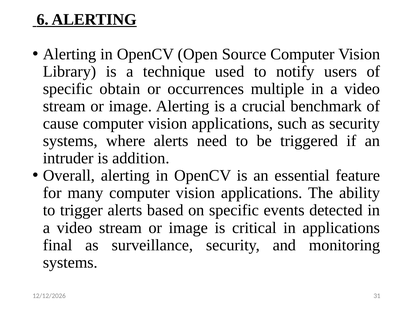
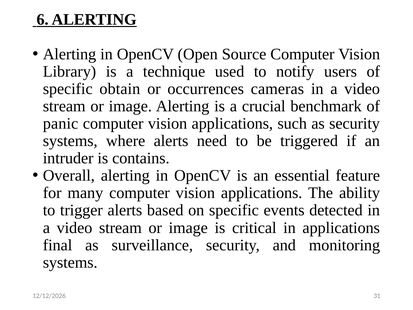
multiple: multiple -> cameras (277, 89)
cause: cause -> panic (61, 123)
addition: addition -> contains (141, 158)
